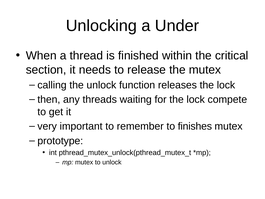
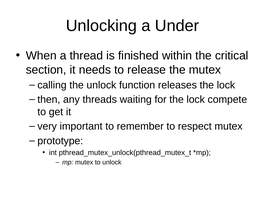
finishes: finishes -> respect (195, 126)
